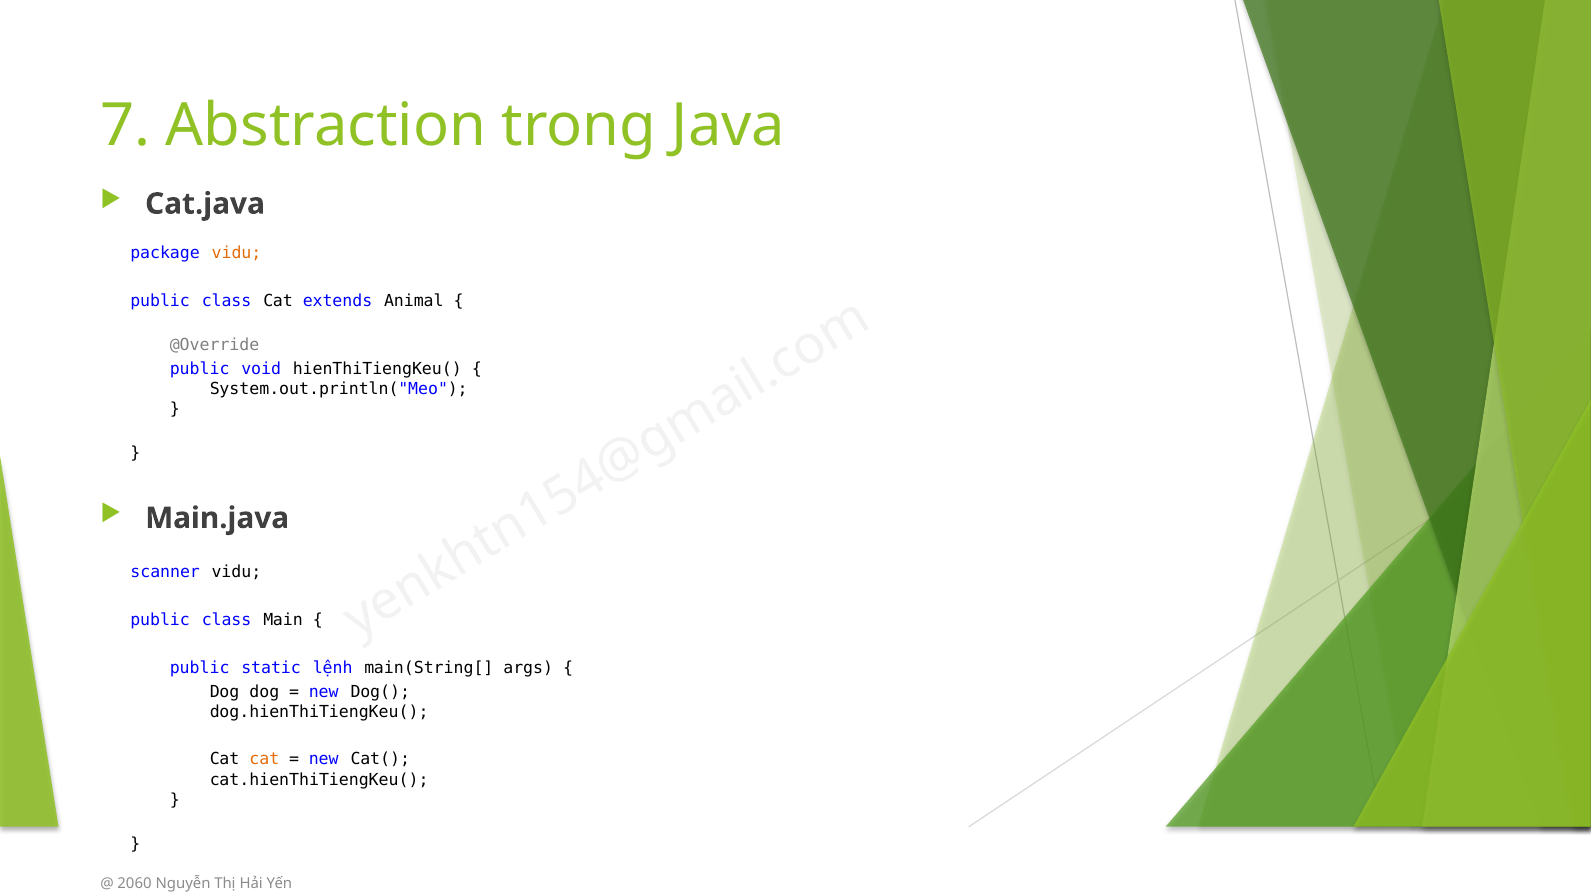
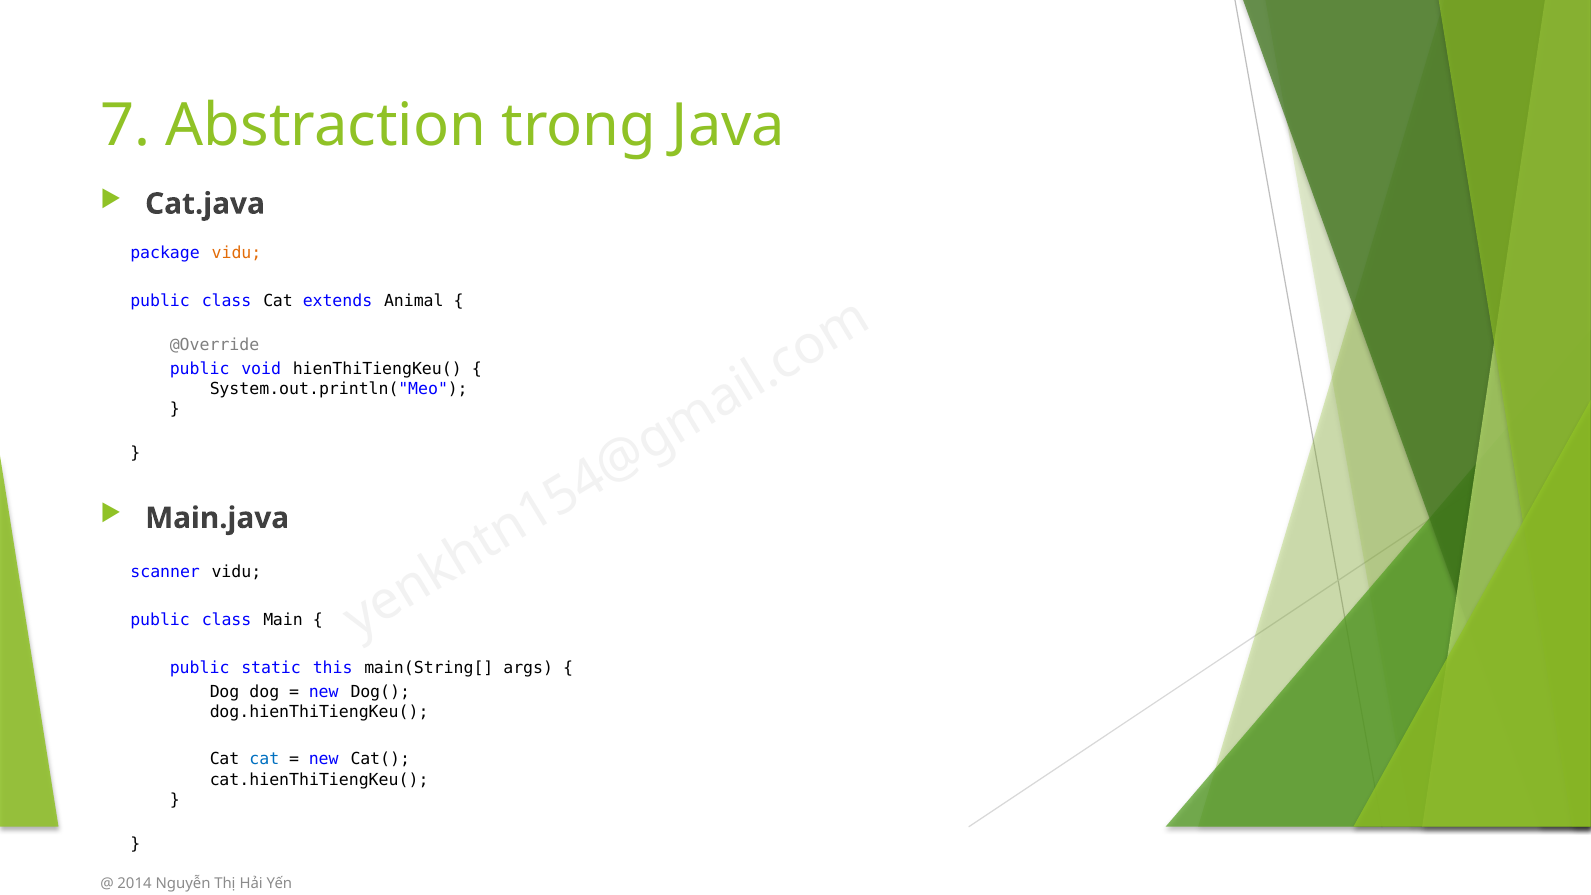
lệnh: lệnh -> this (333, 668)
cat colour: orange -> blue (264, 759)
2060: 2060 -> 2014 (135, 883)
